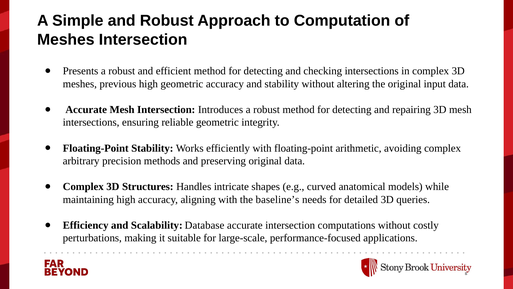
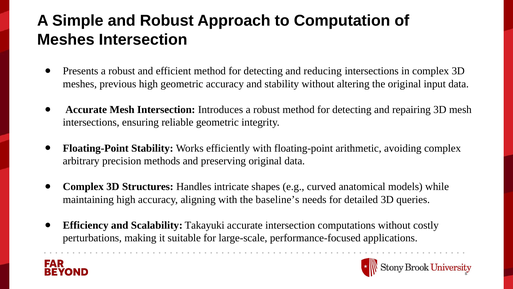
checking: checking -> reducing (323, 71)
Database: Database -> Takayuki (205, 225)
